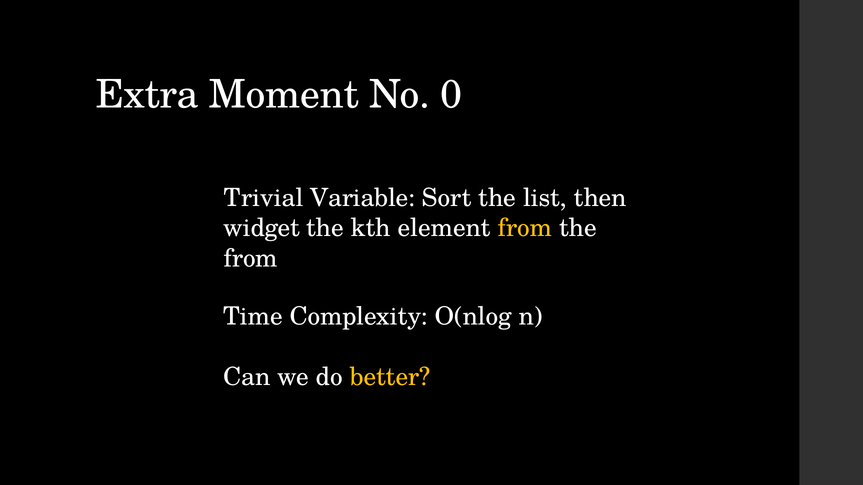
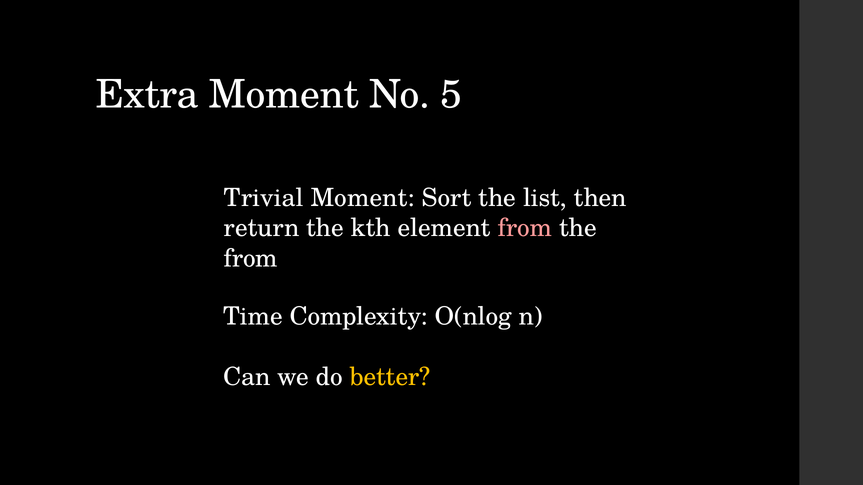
0: 0 -> 5 (451, 95)
Trivial Variable: Variable -> Moment (363, 198)
widget: widget -> return (262, 228)
from colour: yellow -> pink (525, 228)
